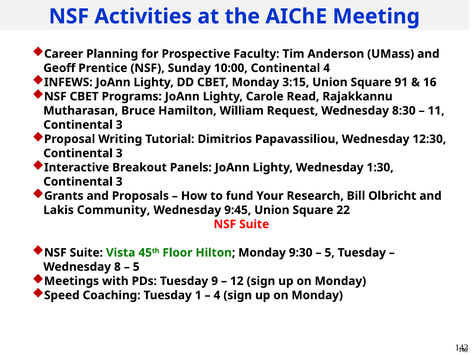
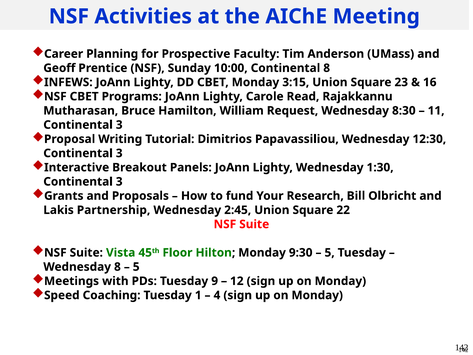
Continental 4: 4 -> 8 (327, 68)
91: 91 -> 23 (401, 82)
Community: Community -> Partnership (114, 210)
9:45: 9:45 -> 2:45 (238, 210)
